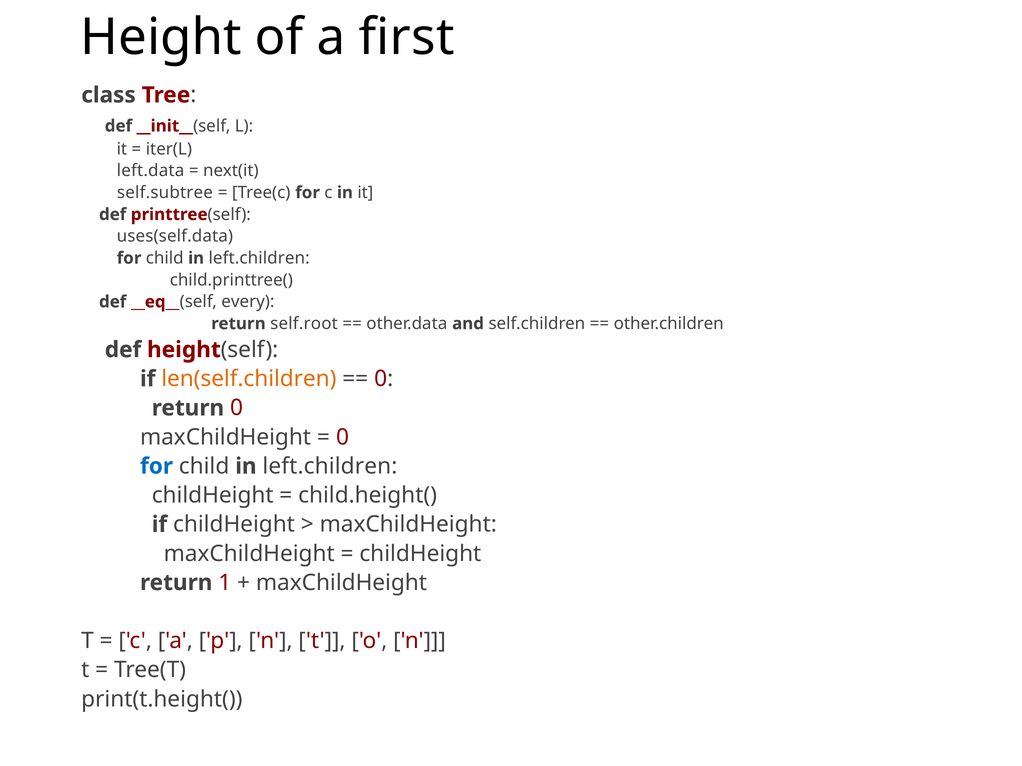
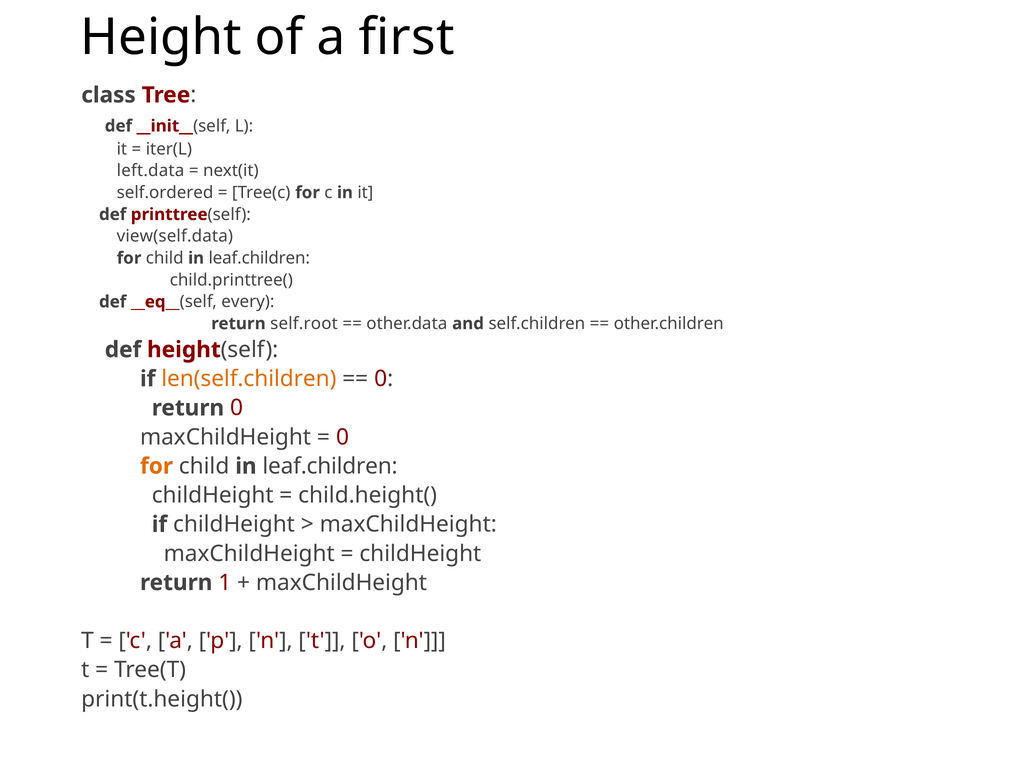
self.subtree: self.subtree -> self.ordered (165, 193)
uses(self.data: uses(self.data -> view(self.data (175, 236)
left.children: left.children -> leaf.children (259, 258)
for colour: blue -> orange (157, 466)
left.children: left.children -> leaf.children (330, 466)
